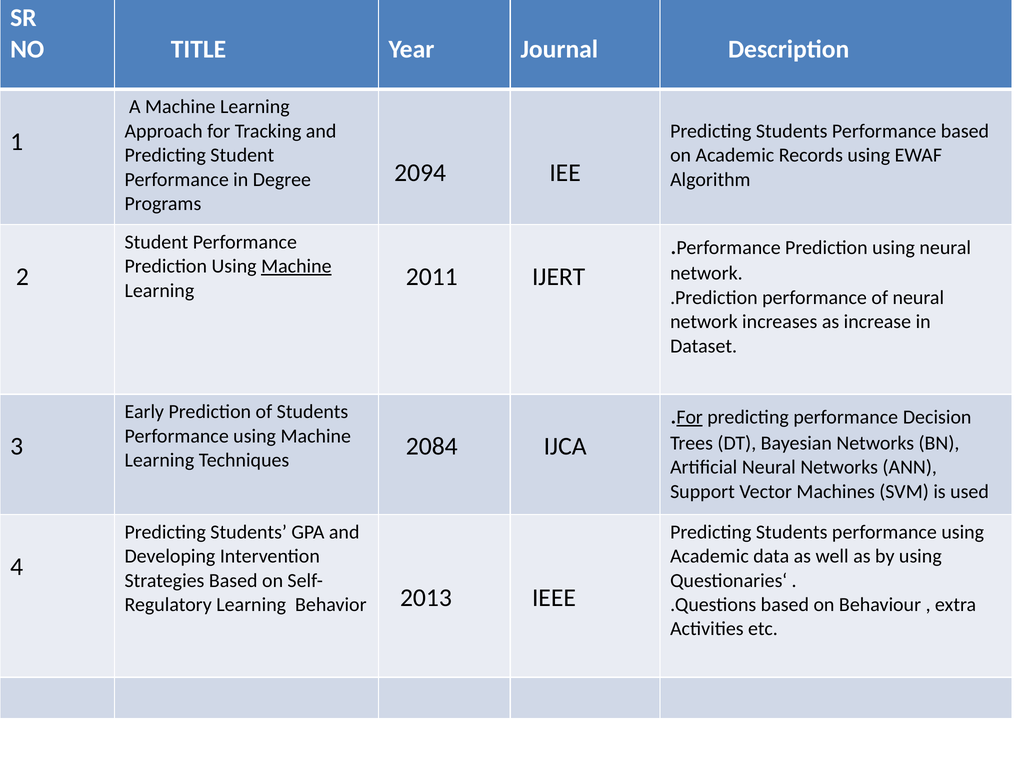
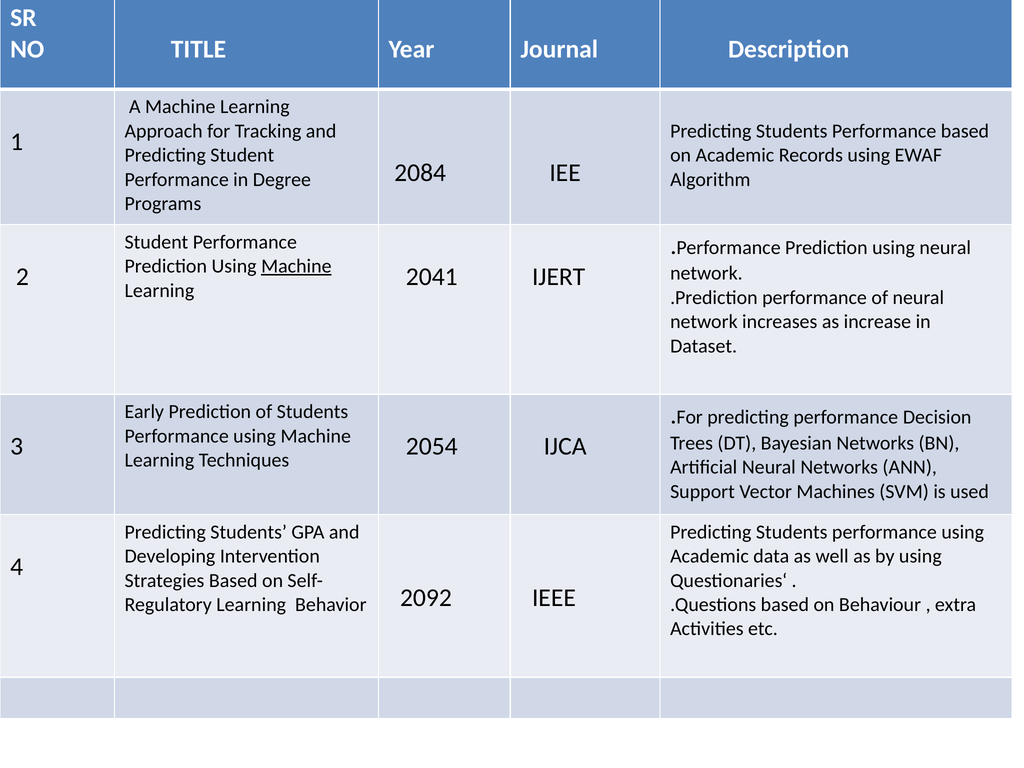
2094: 2094 -> 2084 (420, 173)
2011: 2011 -> 2041 (432, 277)
For underline: present -> none (690, 417)
2084: 2084 -> 2054 (432, 447)
2013: 2013 -> 2092 (426, 598)
